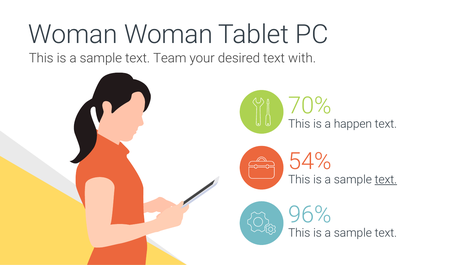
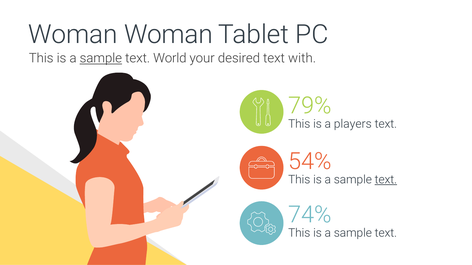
sample underline: none -> present (101, 58)
Team: Team -> World (170, 58)
70%: 70% -> 79% (310, 106)
happen: happen -> players (353, 124)
96%: 96% -> 74% (310, 215)
